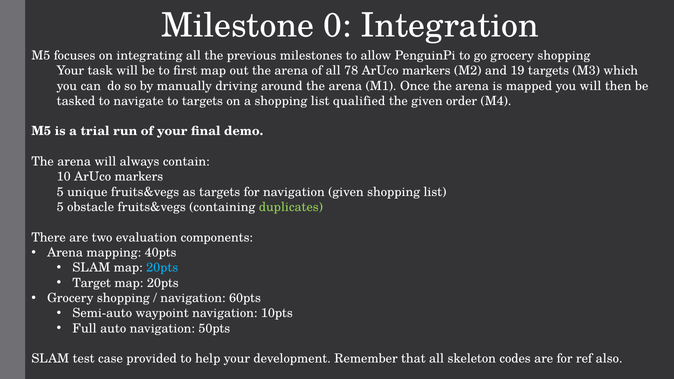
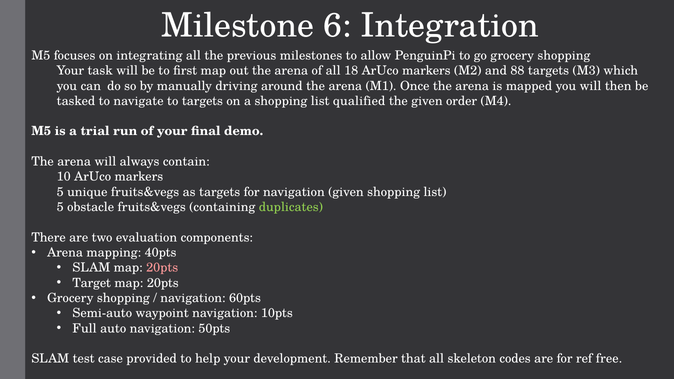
0: 0 -> 6 (337, 25)
78: 78 -> 18 (351, 71)
19: 19 -> 88 (517, 71)
20pts colour: light blue -> pink (162, 268)
also: also -> free (609, 359)
